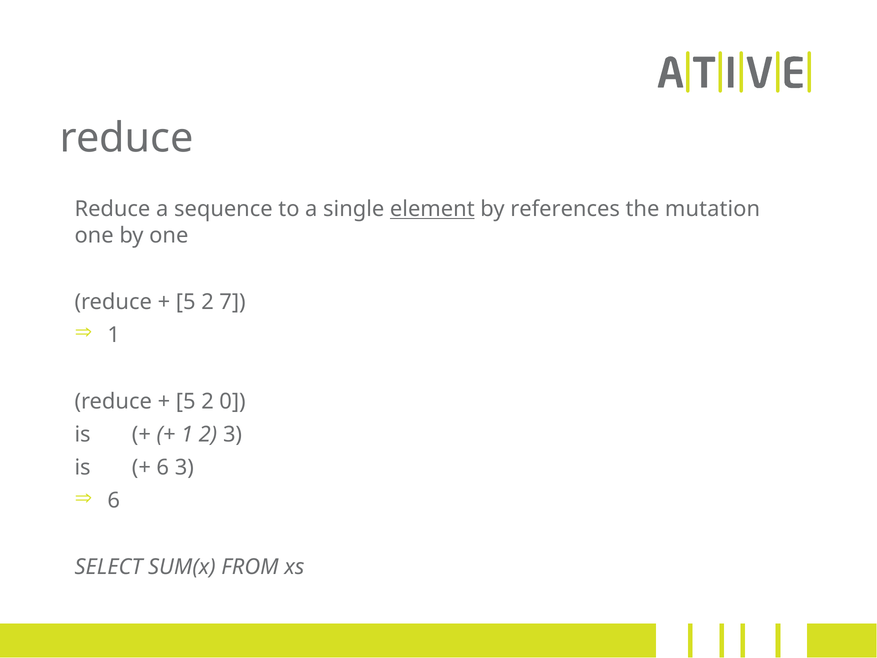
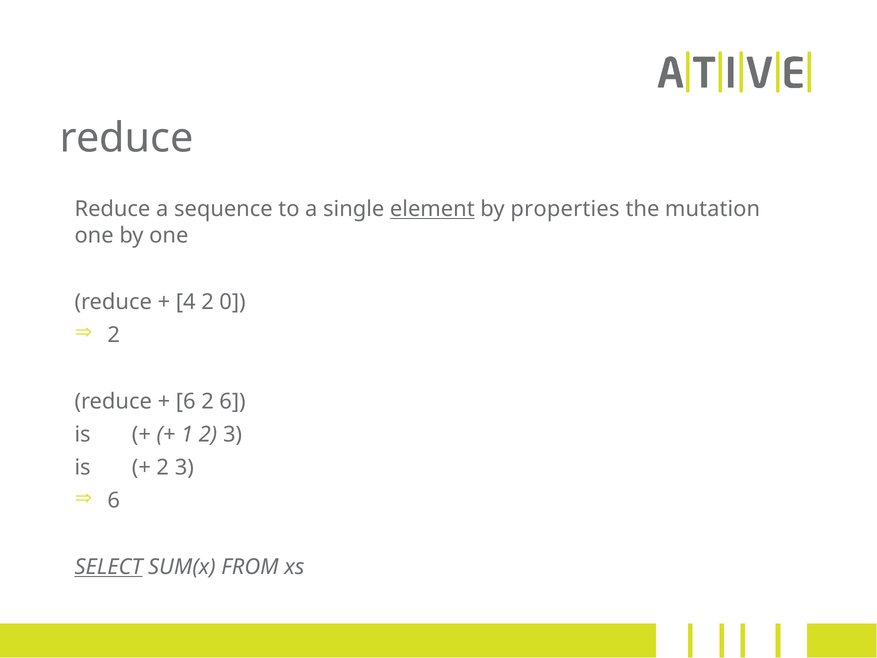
references: references -> properties (565, 209)
5: 5 -> 4 (186, 302)
7: 7 -> 0 (233, 302)
1: 1 -> 2 (114, 335)
5: 5 -> 6 (186, 401)
2 0: 0 -> 6 (233, 401)
6: 6 -> 2 (163, 467)
SELECT underline: none -> present (108, 567)
